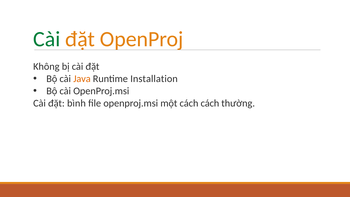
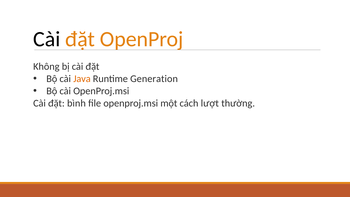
Cài colour: green -> black (47, 39)
Installation: Installation -> Generation (154, 79)
cách cách: cách -> lượt (210, 103)
